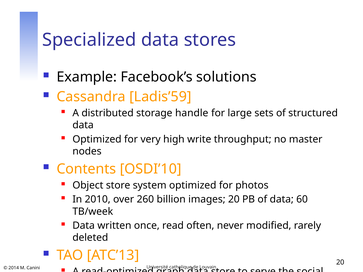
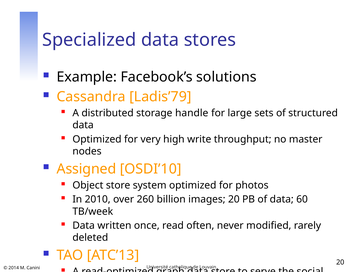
Ladis’59: Ladis’59 -> Ladis’79 (160, 97)
Contents: Contents -> Assigned (86, 169)
